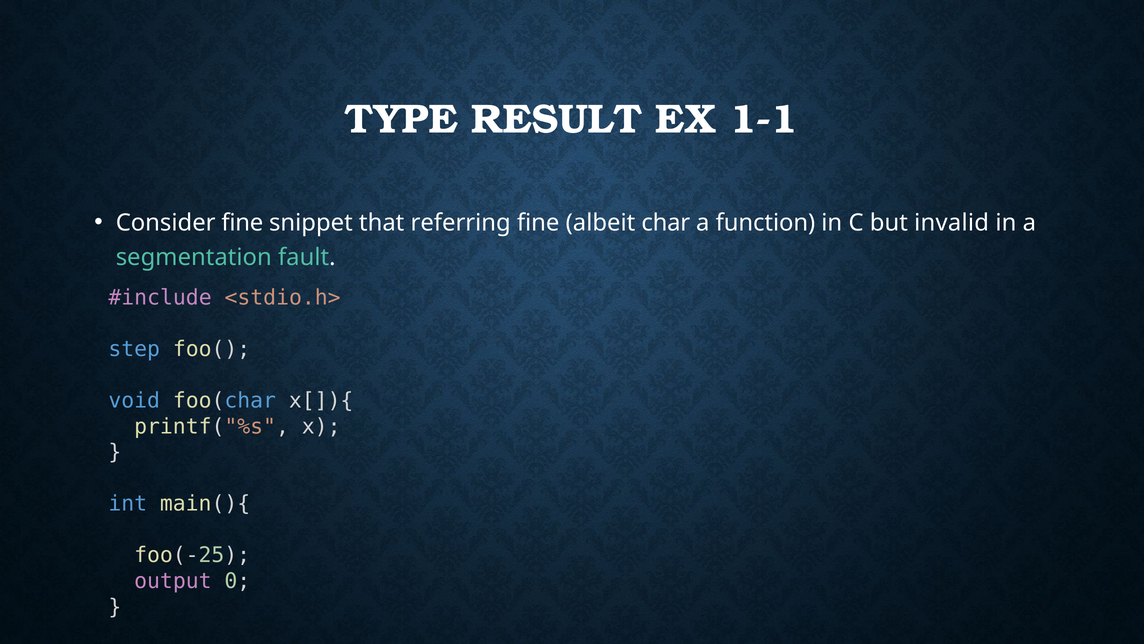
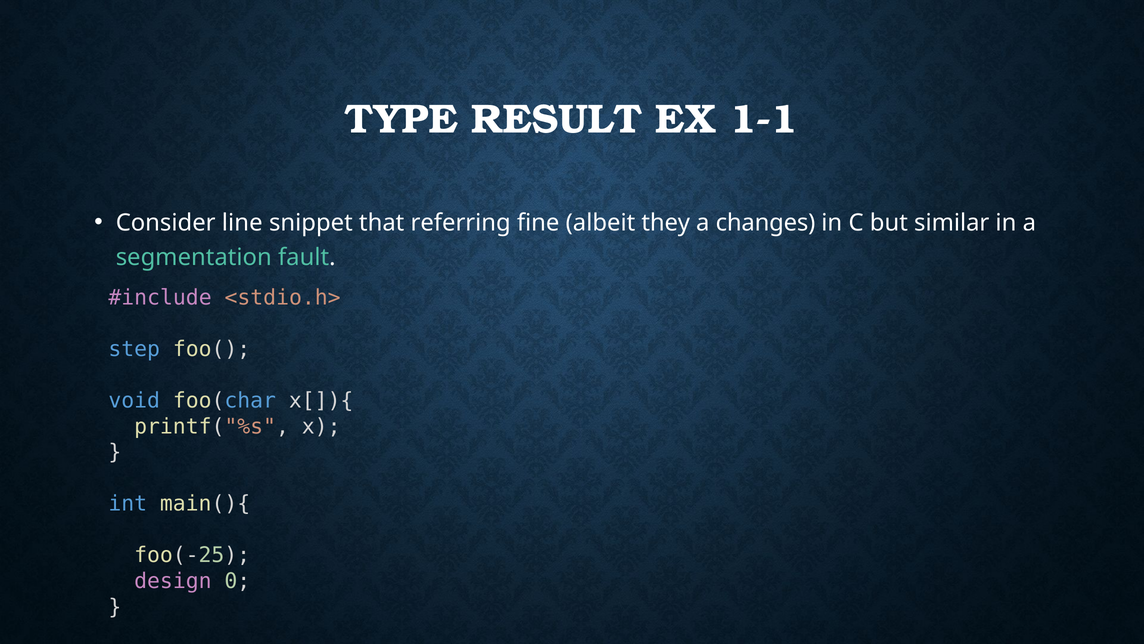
Consider fine: fine -> line (242, 223)
char: char -> they (666, 223)
function: function -> changes (766, 223)
invalid: invalid -> similar (952, 223)
output: output -> design (173, 581)
